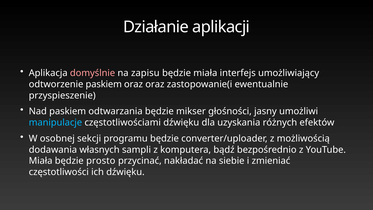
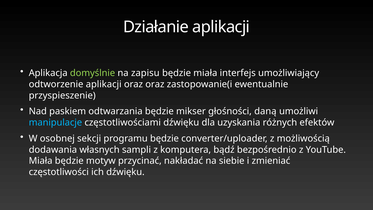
domyślnie colour: pink -> light green (93, 73)
odtworzenie paskiem: paskiem -> aplikacji (104, 84)
jasny: jasny -> daną (265, 111)
prosto: prosto -> motyw (101, 161)
